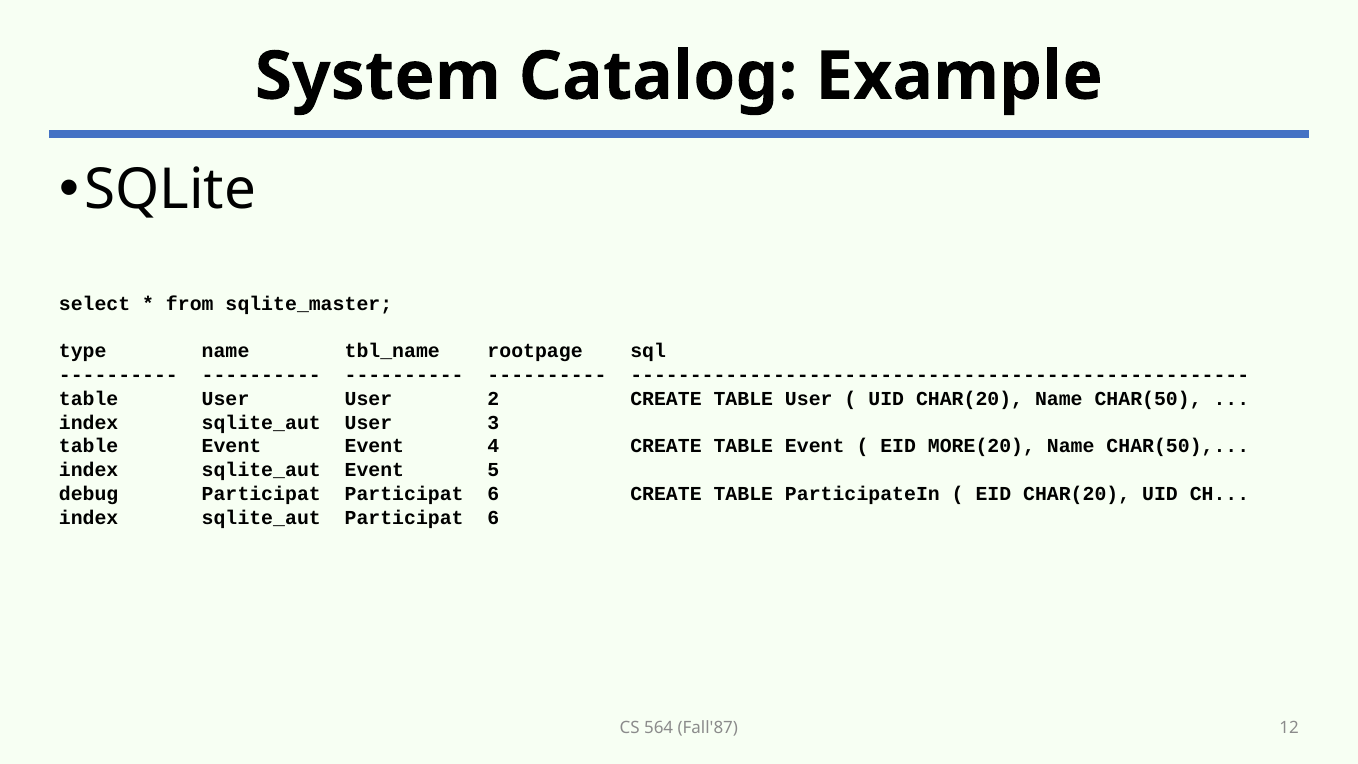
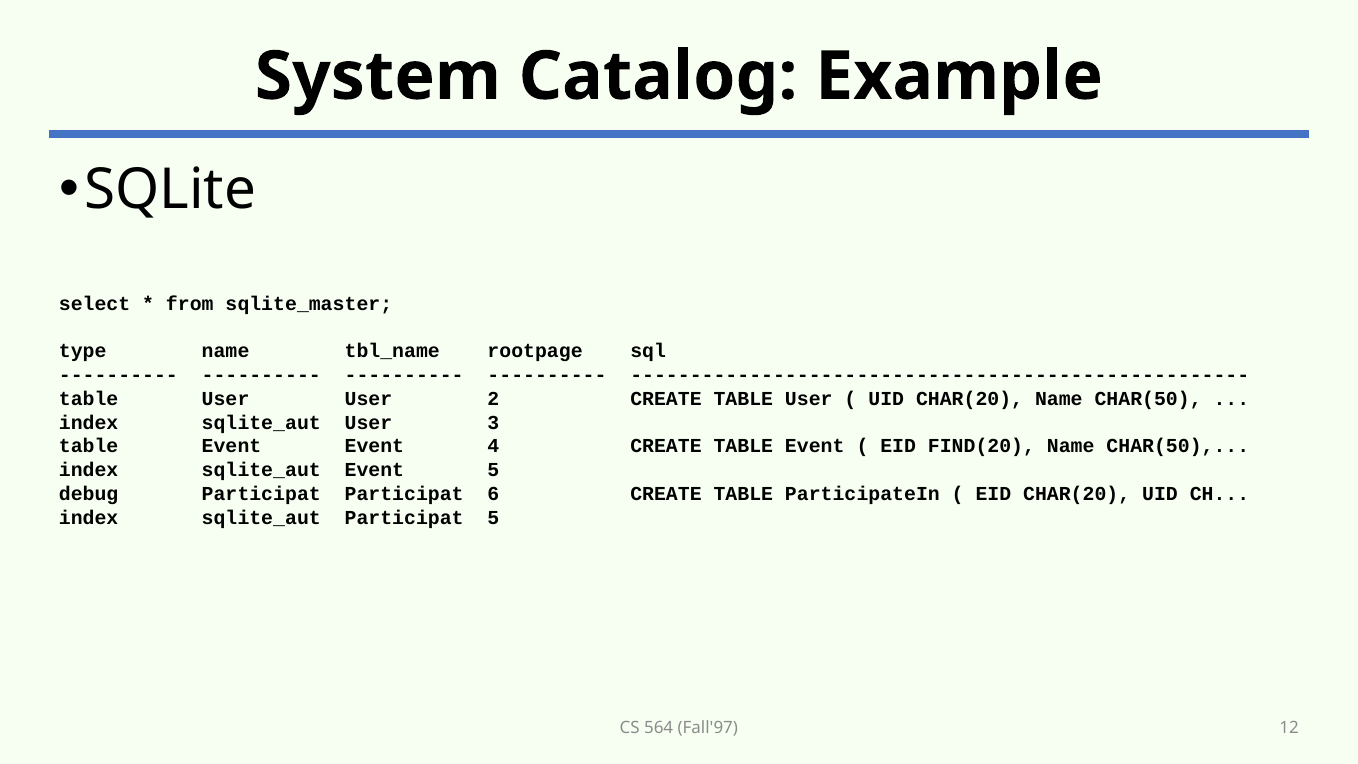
MORE(20: MORE(20 -> FIND(20 (981, 446)
sqlite_aut Participat 6: 6 -> 5 (493, 518)
Fall'87: Fall'87 -> Fall'97 (708, 728)
